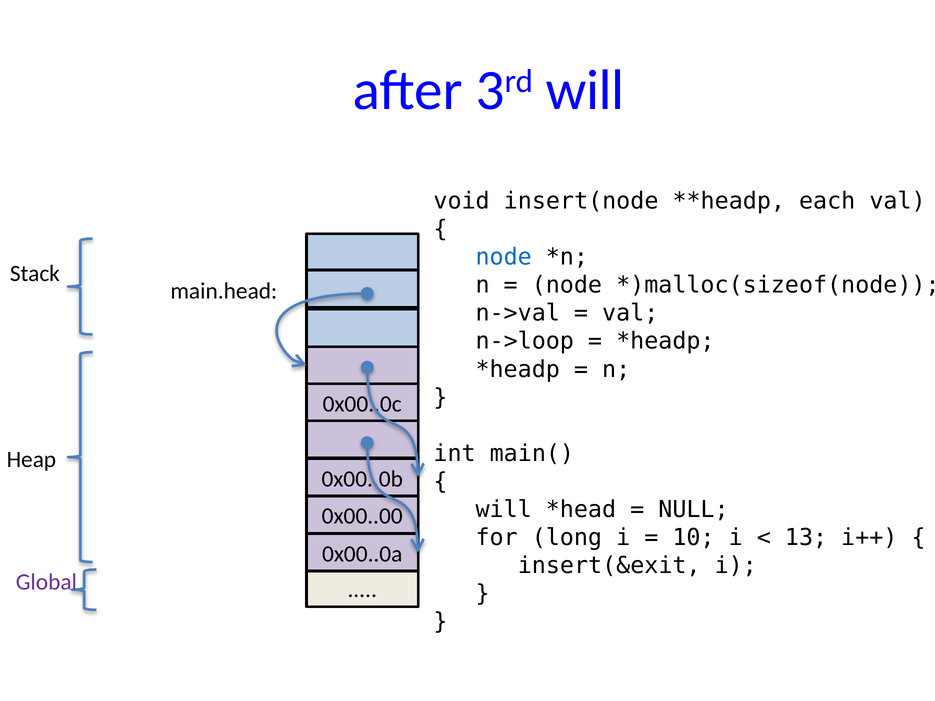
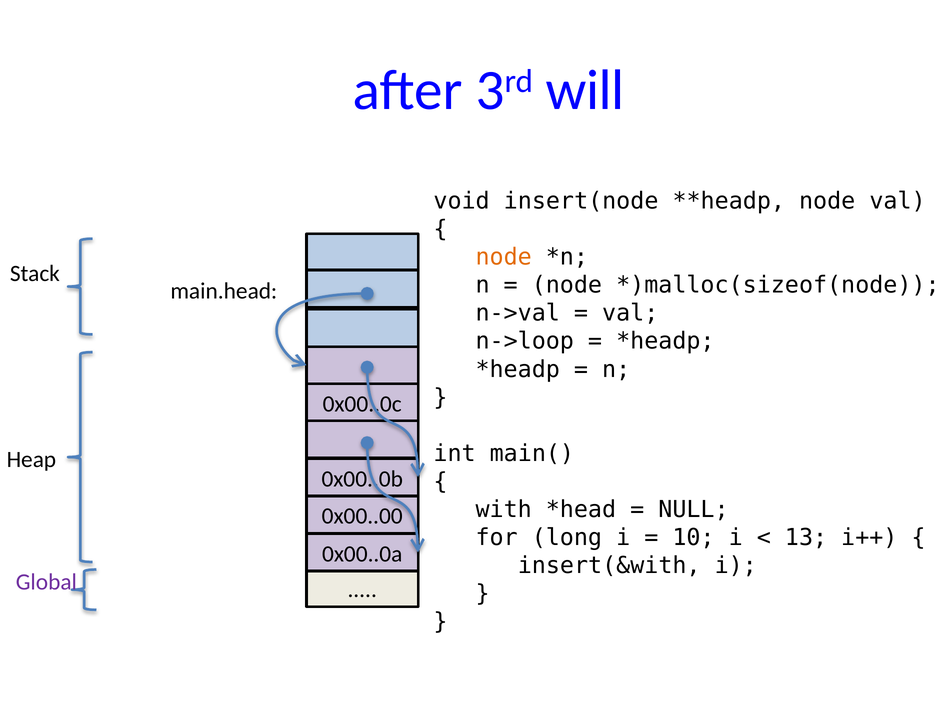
each: each -> node (827, 201)
node colour: blue -> orange (504, 257)
will: will -> with (504, 510)
insert(&exit: insert(&exit -> insert(&with (609, 566)
